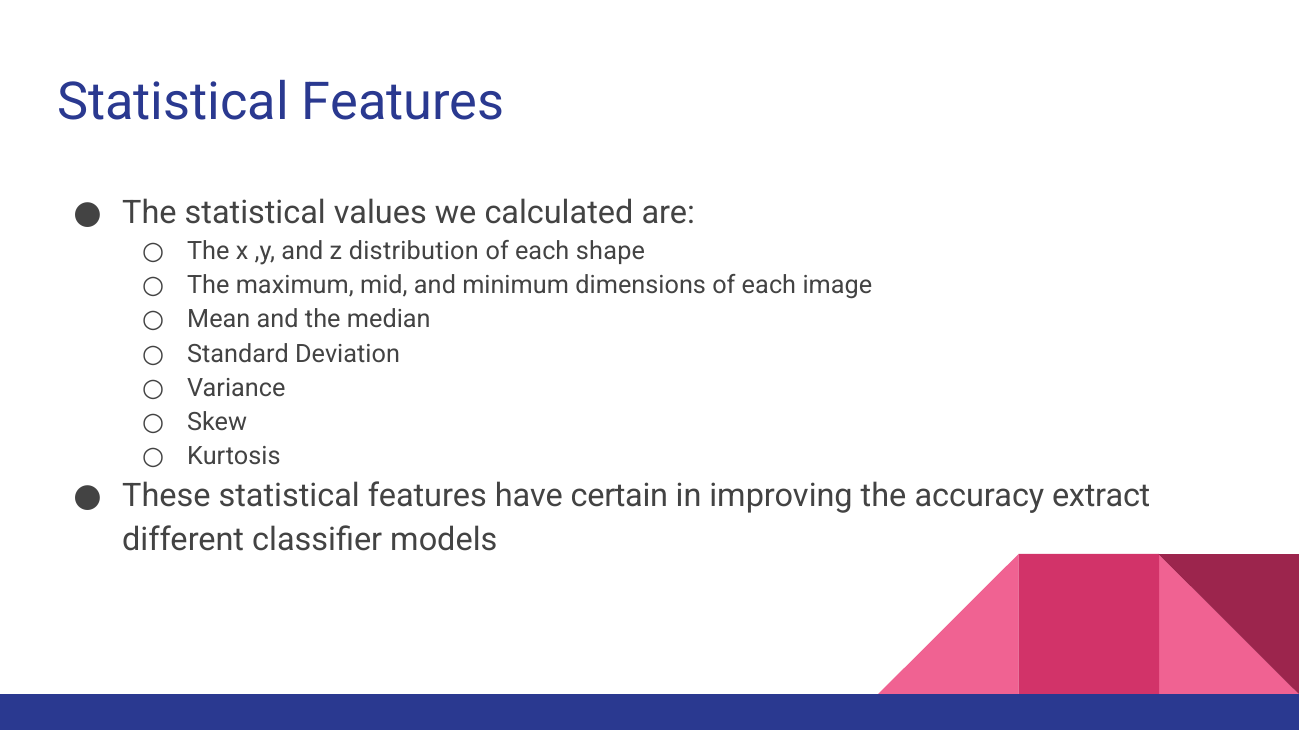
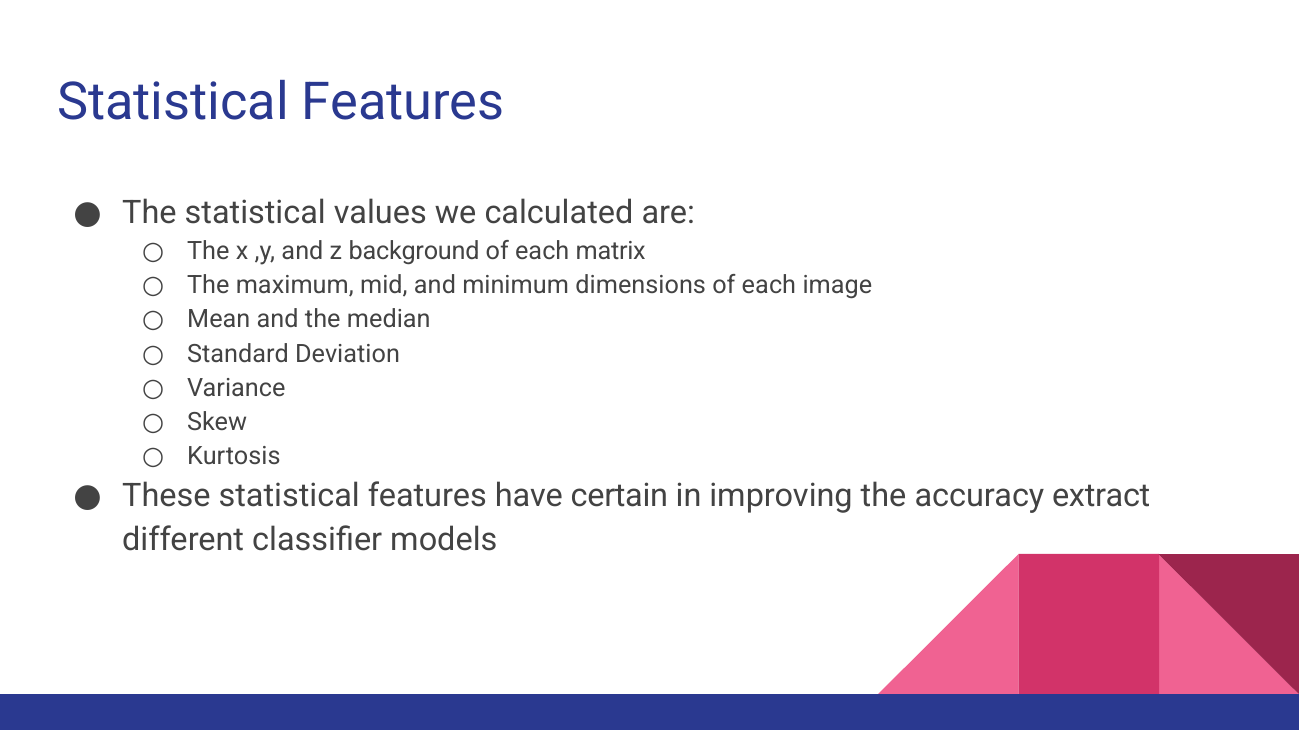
distribution: distribution -> background (414, 251)
shape: shape -> matrix (611, 251)
